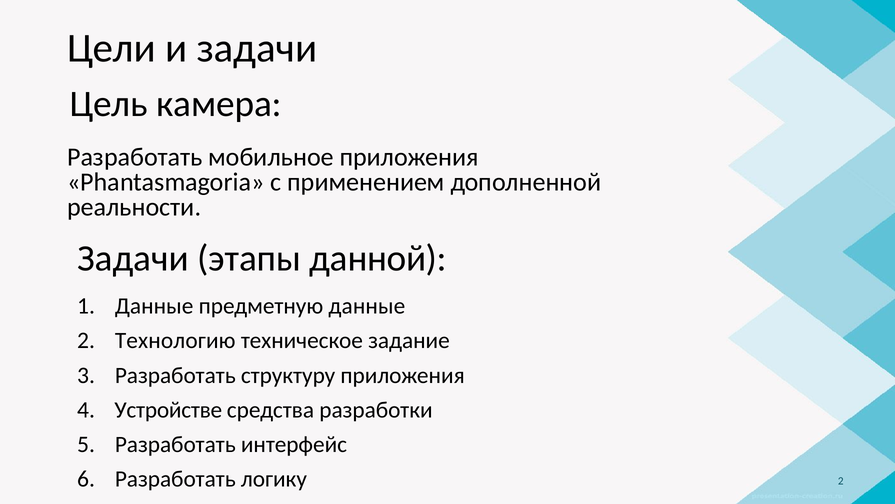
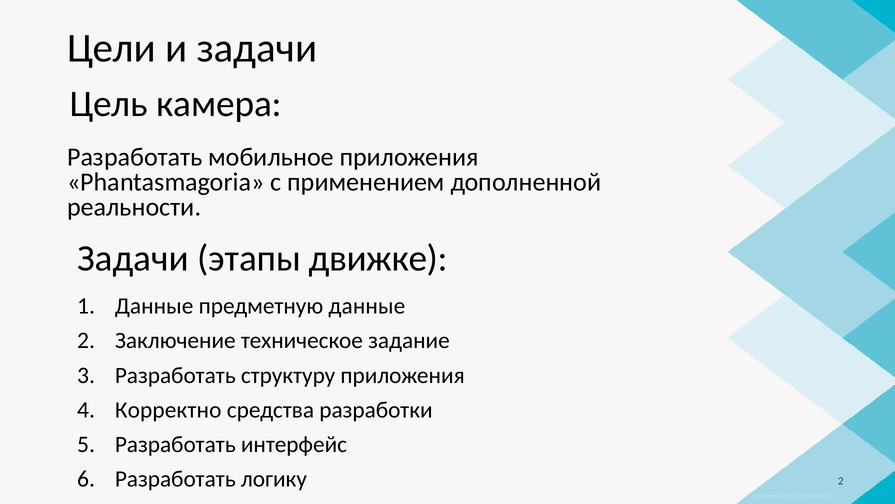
данной: данной -> движке (378, 258)
Технологию: Технологию -> Заключение (175, 340)
Устройстве: Устройстве -> Корректно (168, 409)
